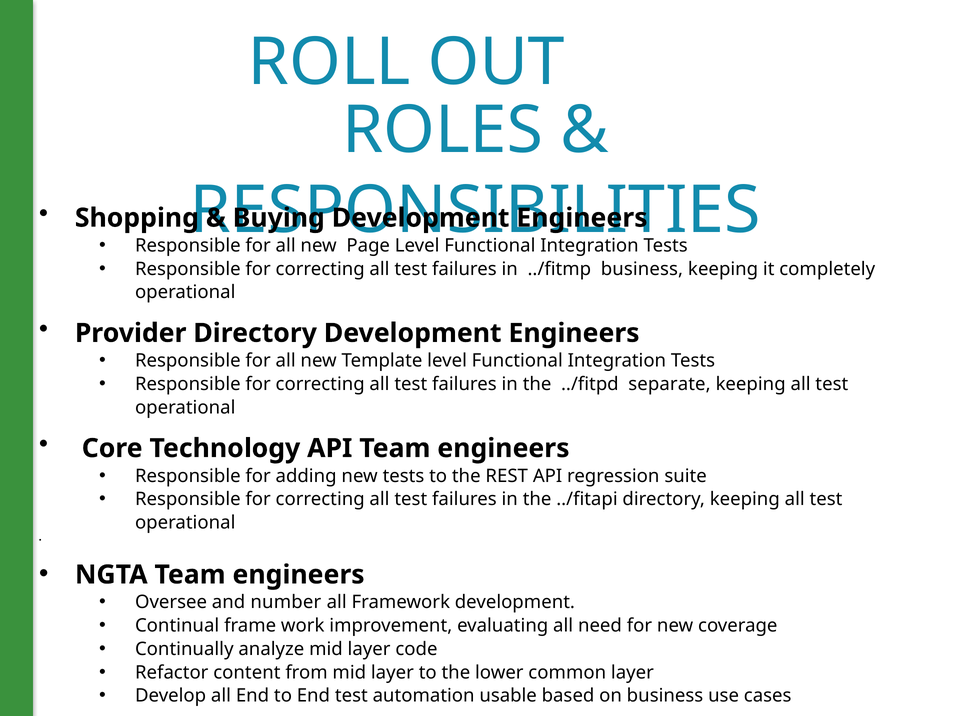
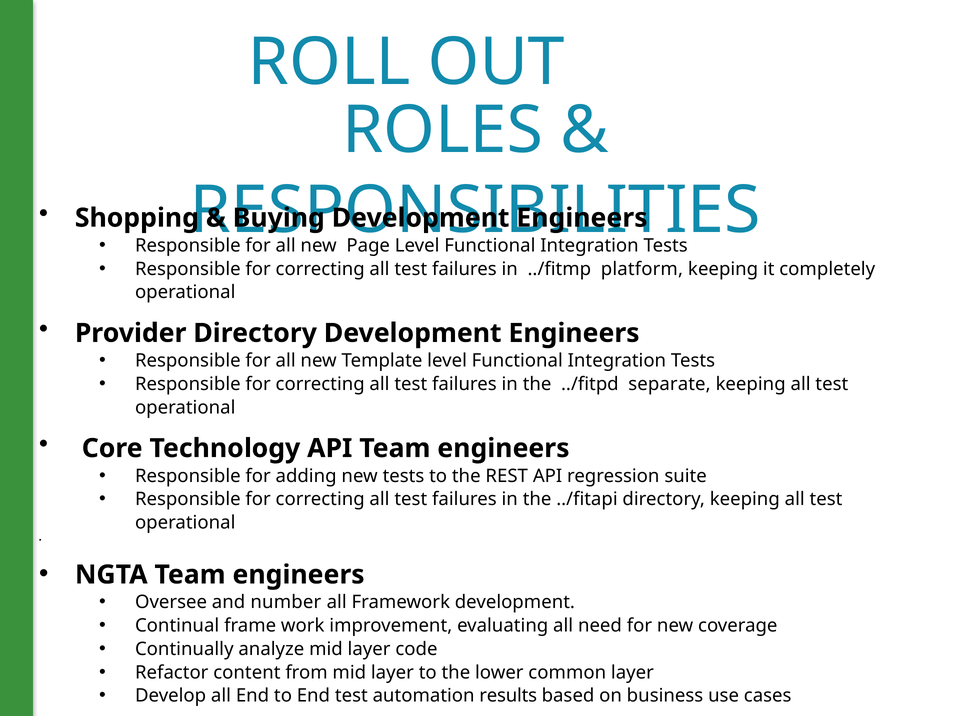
../fitmp business: business -> platform (642, 269)
usable: usable -> results (508, 696)
